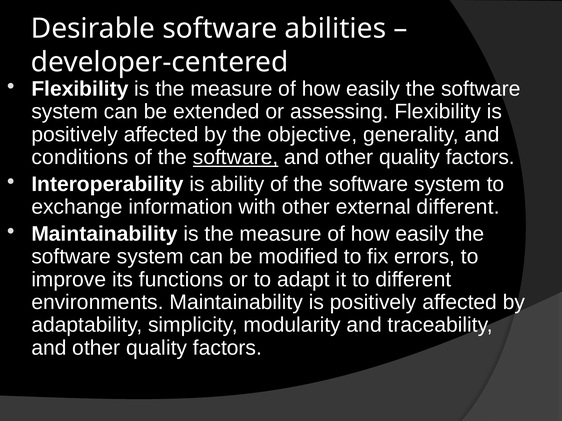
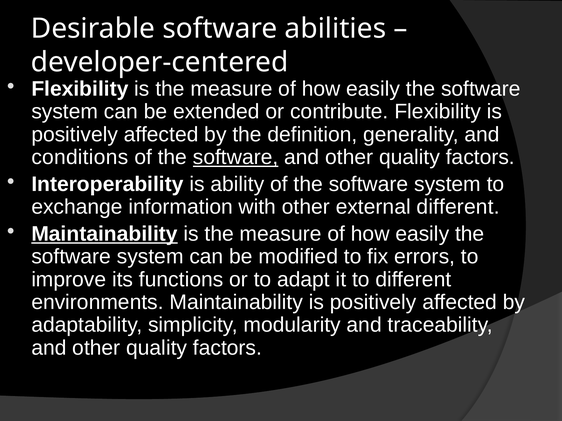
assessing: assessing -> contribute (339, 112)
objective: objective -> definition (312, 135)
Maintainability underline: none -> present (104, 234)
